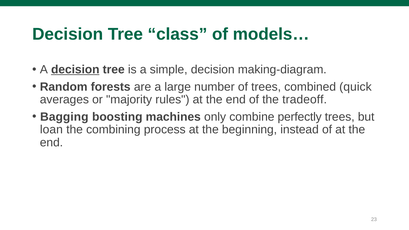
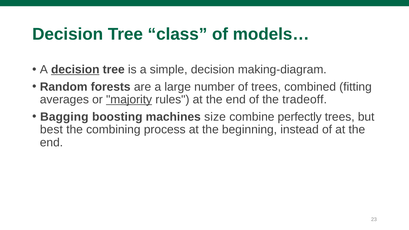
quick: quick -> fitting (356, 87)
majority underline: none -> present (129, 100)
only: only -> size (215, 117)
loan: loan -> best (51, 130)
